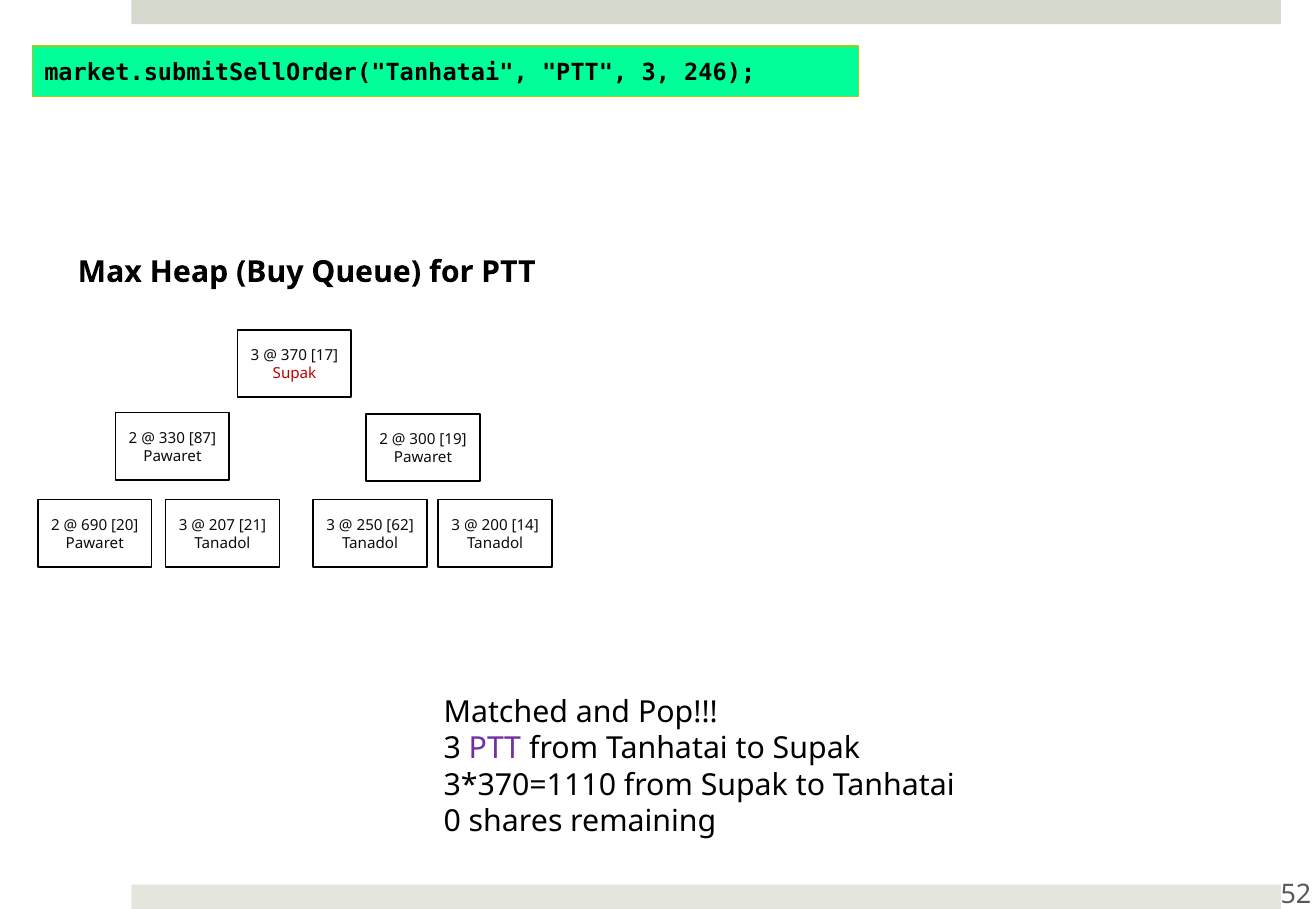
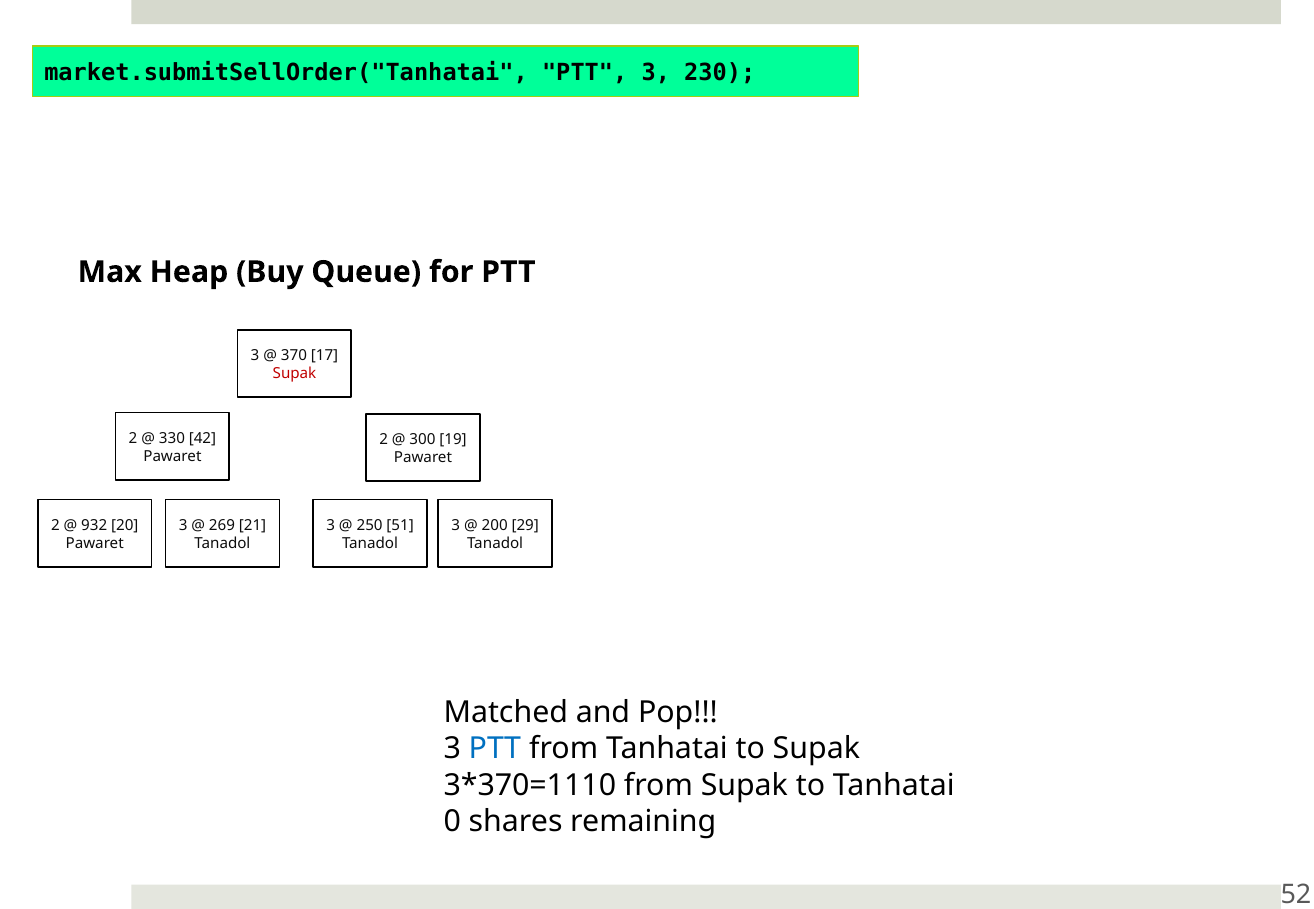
246: 246 -> 230 (720, 73)
87: 87 -> 42 (202, 438)
690: 690 -> 932 (94, 526)
207: 207 -> 269 (222, 526)
62: 62 -> 51 (400, 526)
14: 14 -> 29 (525, 526)
PTT colour: purple -> blue (495, 749)
